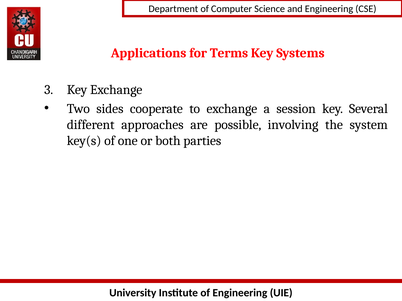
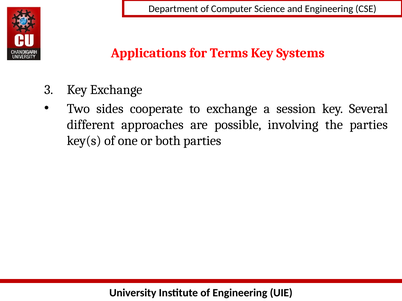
the system: system -> parties (369, 125)
